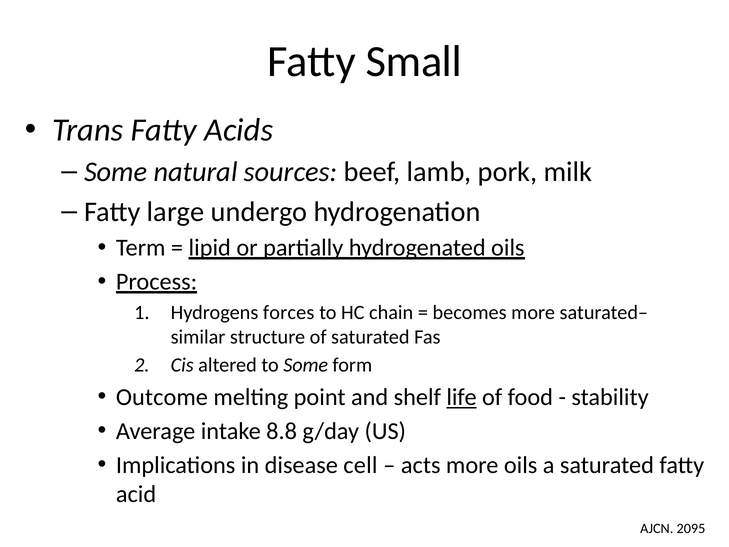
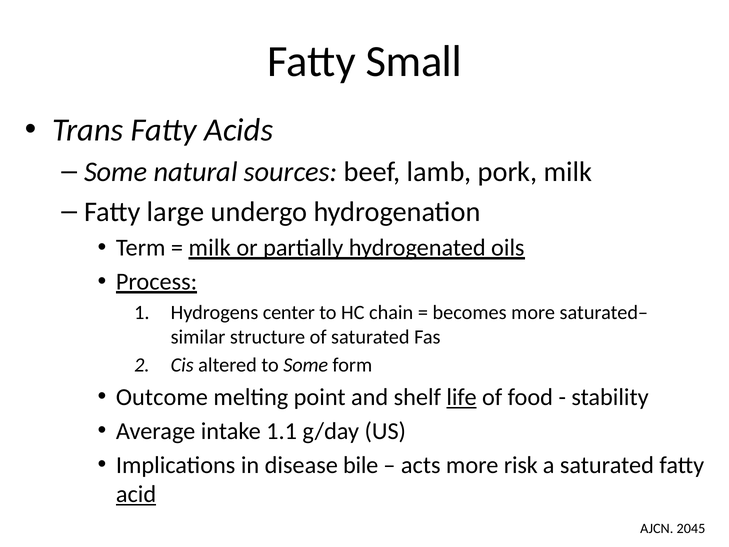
lipid: lipid -> milk (210, 248)
forces: forces -> center (289, 312)
8.8: 8.8 -> 1.1 (282, 431)
cell: cell -> bile (361, 465)
more oils: oils -> risk (521, 465)
acid underline: none -> present (136, 494)
2095: 2095 -> 2045 (691, 528)
